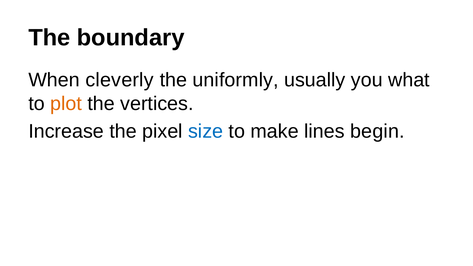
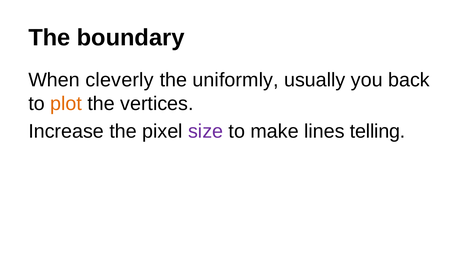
what: what -> back (409, 80)
size colour: blue -> purple (206, 131)
begin: begin -> telling (378, 131)
